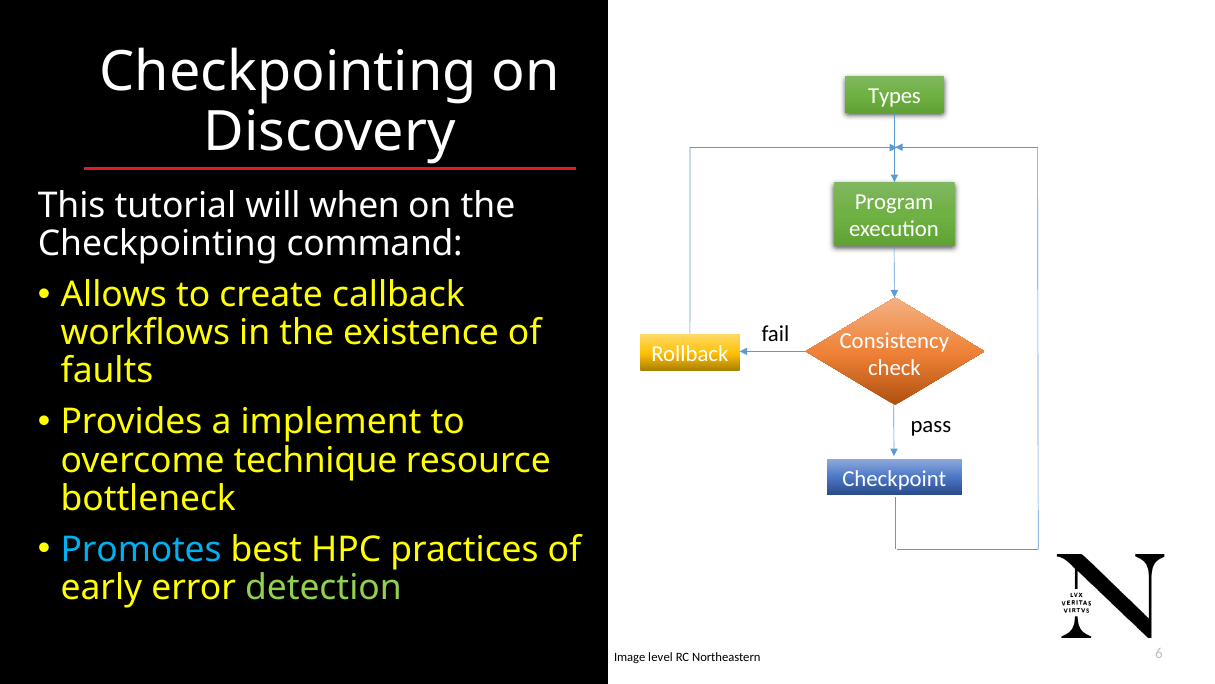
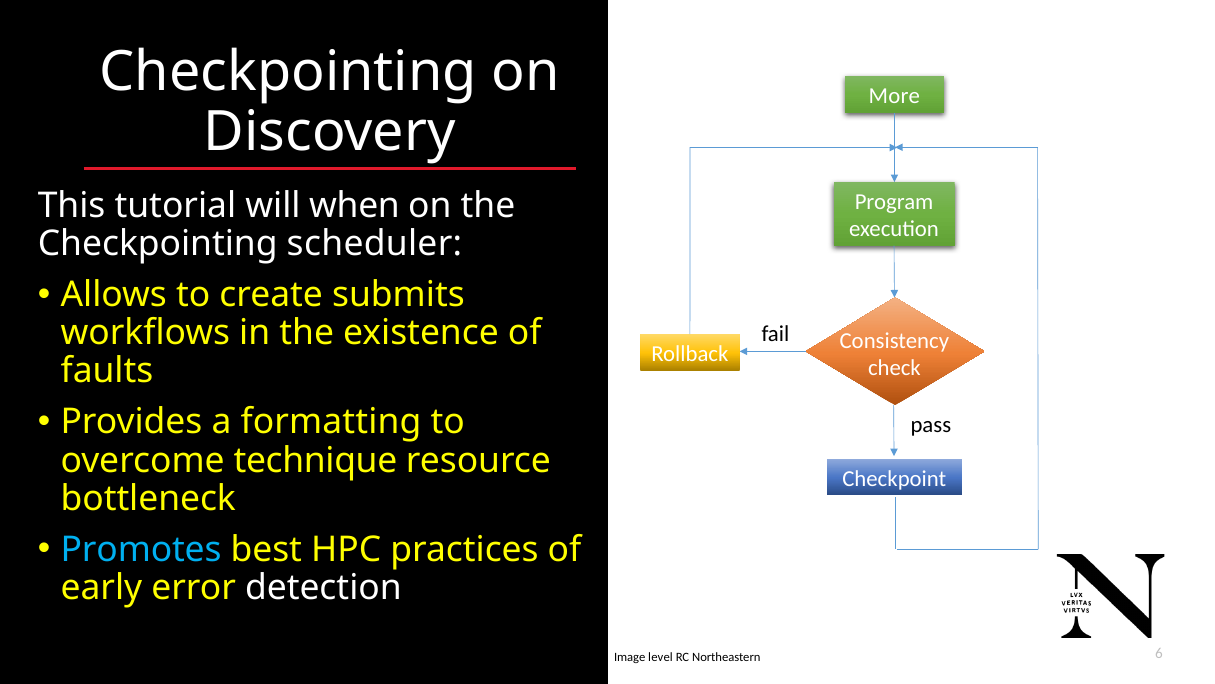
Types: Types -> More (894, 96)
command: command -> scheduler (374, 244)
callback: callback -> submits (398, 294)
implement: implement -> formatting (331, 422)
detection colour: light green -> white (323, 587)
